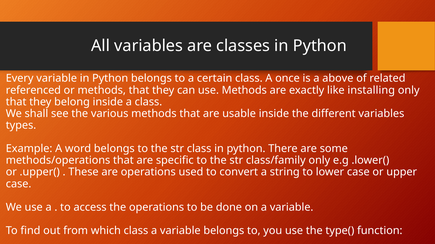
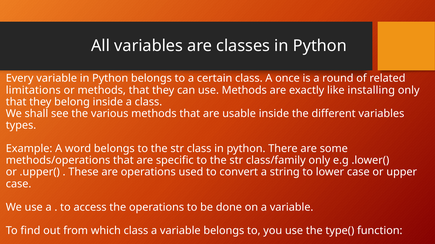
above: above -> round (338, 79)
referenced: referenced -> limitations (33, 90)
